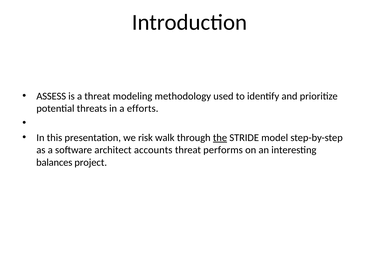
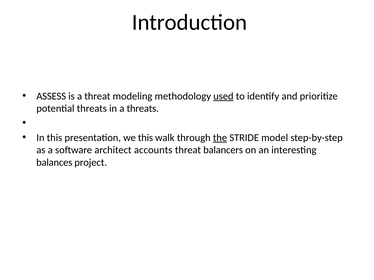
used underline: none -> present (223, 96)
a efforts: efforts -> threats (143, 109)
we risk: risk -> this (146, 138)
performs: performs -> balancers (223, 150)
